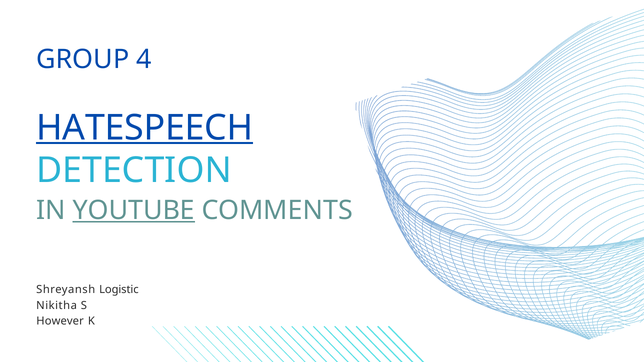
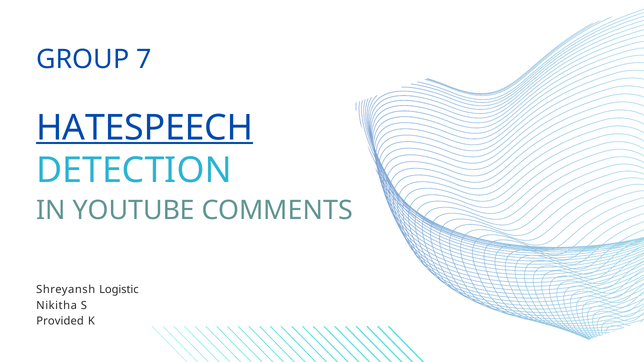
4: 4 -> 7 (144, 59)
YOUTUBE underline: present -> none (134, 210)
However: However -> Provided (60, 321)
